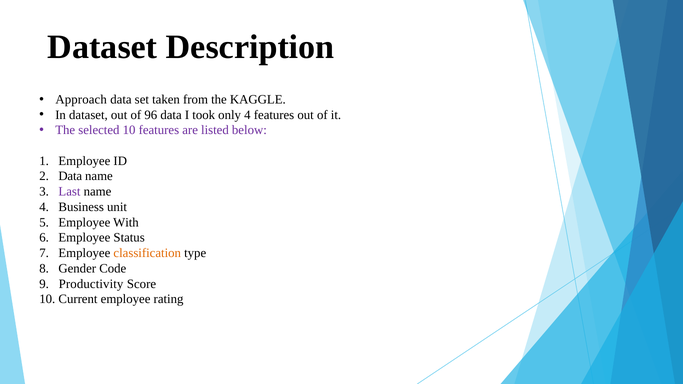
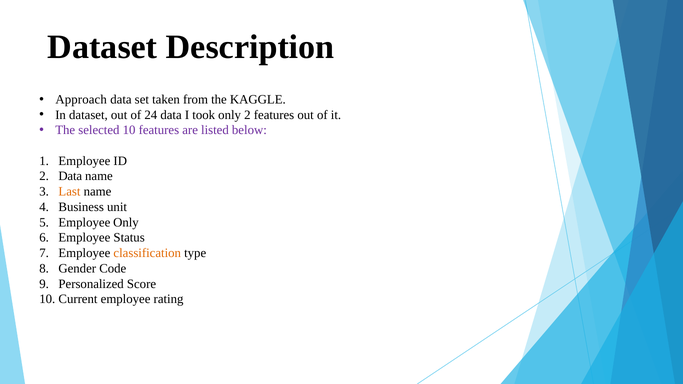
96: 96 -> 24 (151, 115)
only 4: 4 -> 2 (247, 115)
Last colour: purple -> orange (69, 192)
Employee With: With -> Only (126, 222)
Productivity: Productivity -> Personalized (91, 284)
